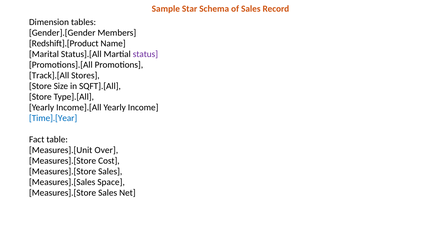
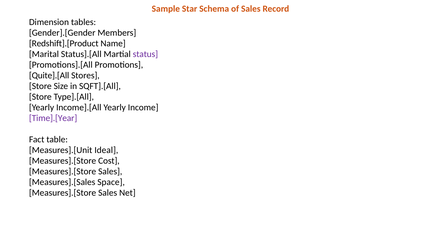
Track].[All: Track].[All -> Quite].[All (49, 76)
Time].[Year colour: blue -> purple (53, 118)
Over: Over -> Ideal (106, 150)
